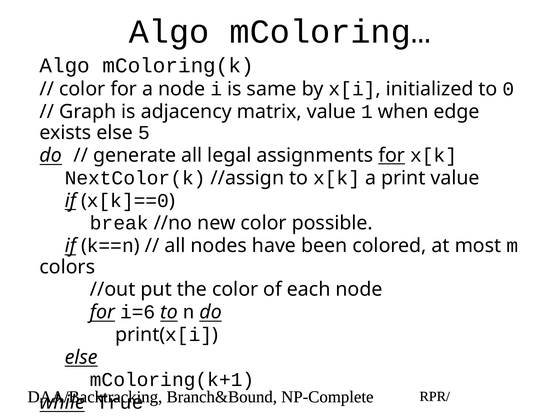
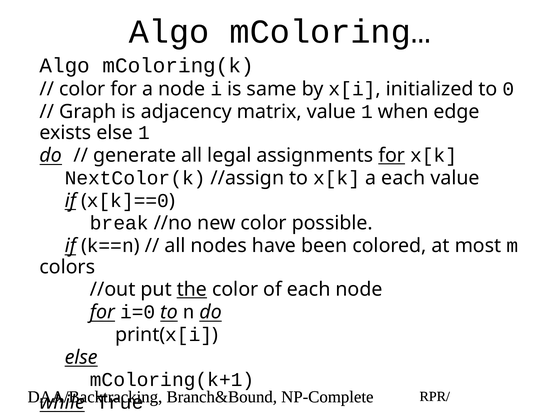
else 5: 5 -> 1 (144, 133)
a print: print -> each (403, 178)
the underline: none -> present (192, 289)
i=6: i=6 -> i=0 (138, 312)
